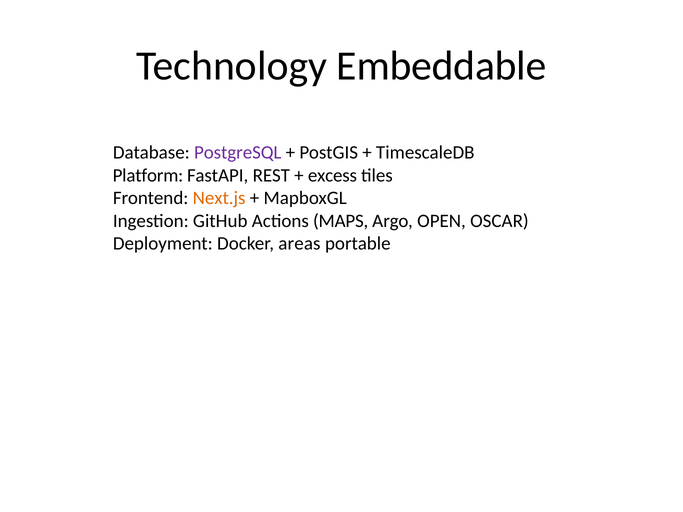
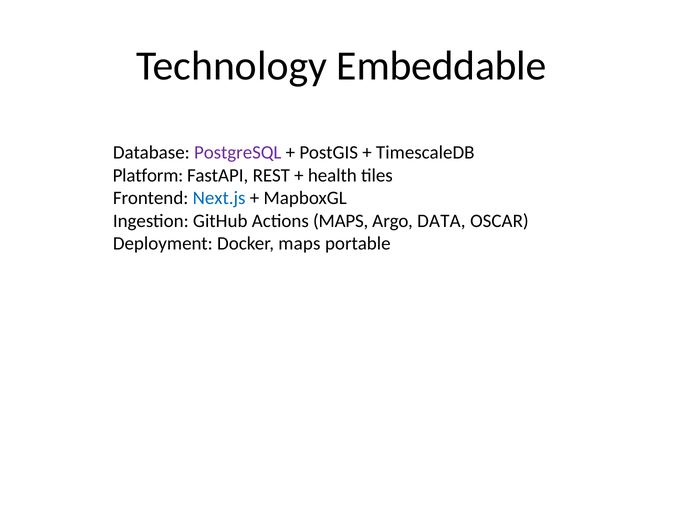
excess: excess -> health (332, 175)
Next.js colour: orange -> blue (219, 198)
OPEN: OPEN -> DATA (441, 221)
Docker areas: areas -> maps (299, 244)
